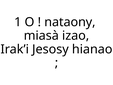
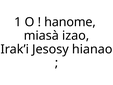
nataony: nataony -> hanome (70, 22)
